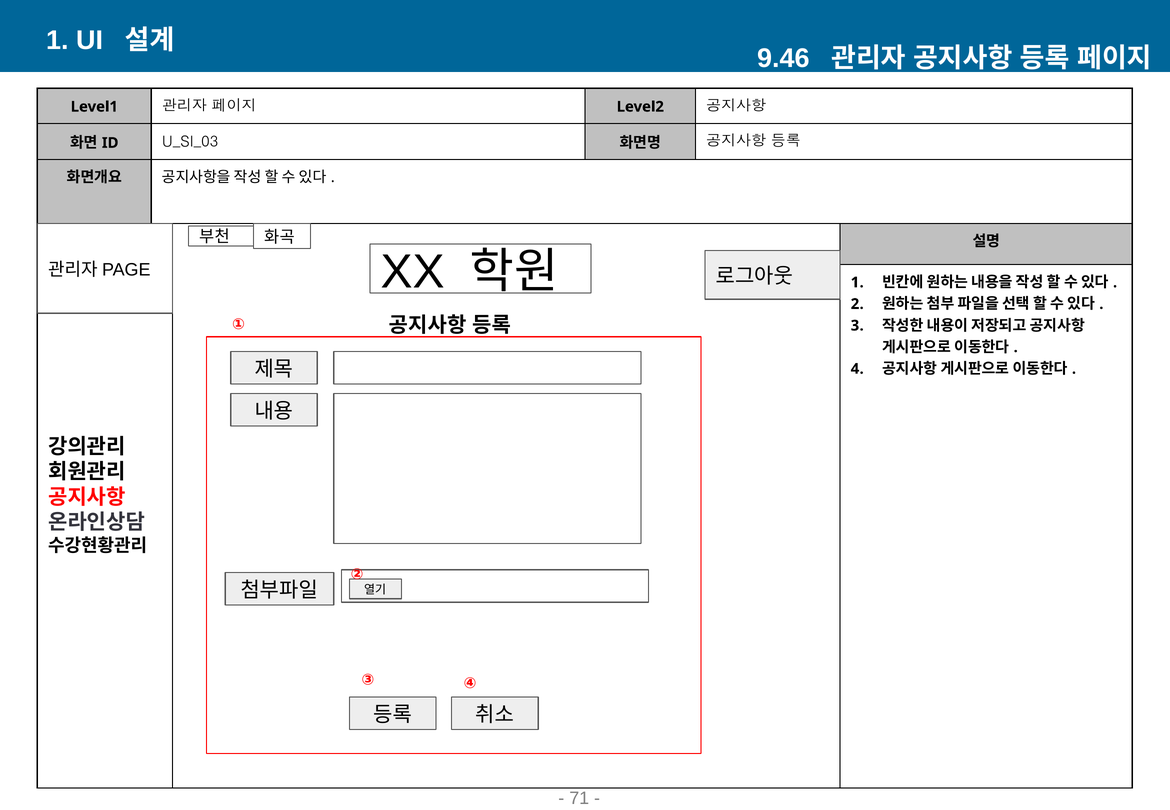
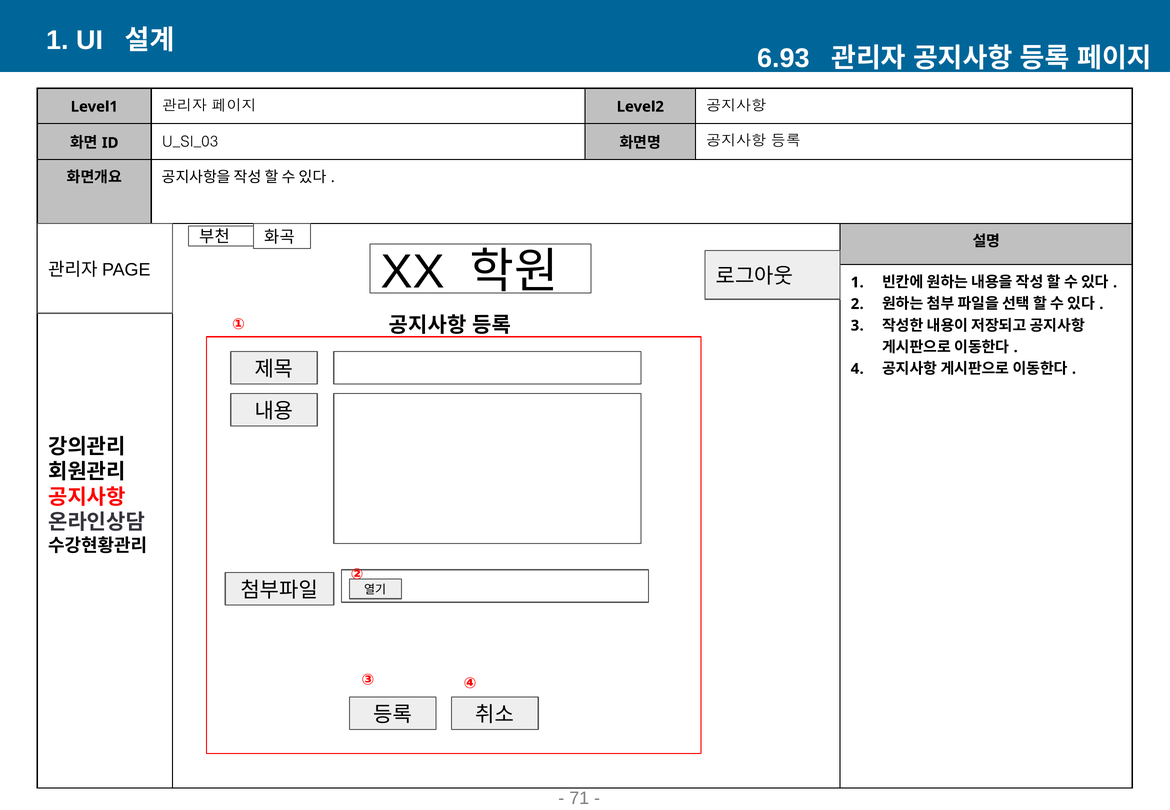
9.46: 9.46 -> 6.93 (783, 58)
